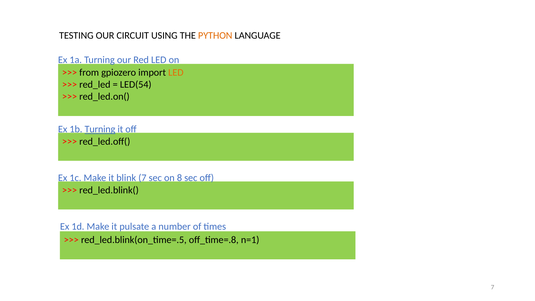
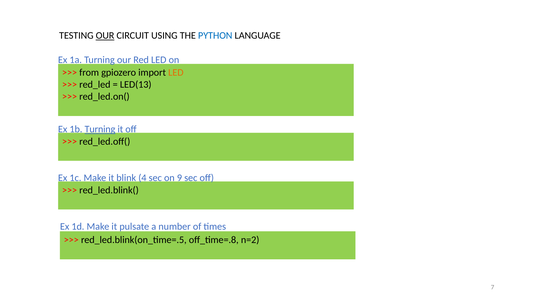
OUR underline: none -> present (105, 36)
PYTHON colour: orange -> blue (215, 36)
LED(54: LED(54 -> LED(13 (136, 85)
blink 7: 7 -> 4 (142, 178)
8: 8 -> 9 (179, 178)
n=1: n=1 -> n=2 (250, 240)
